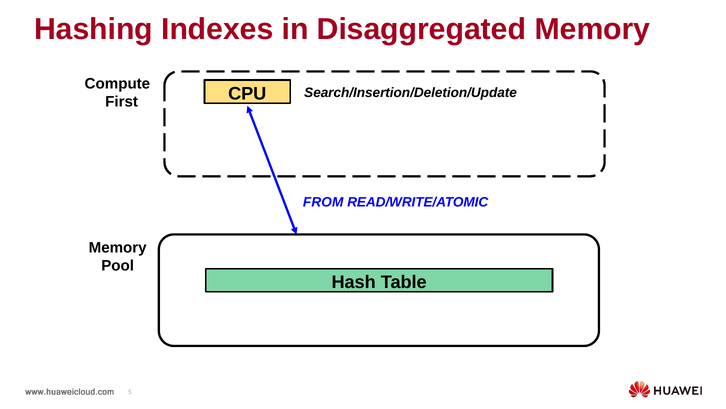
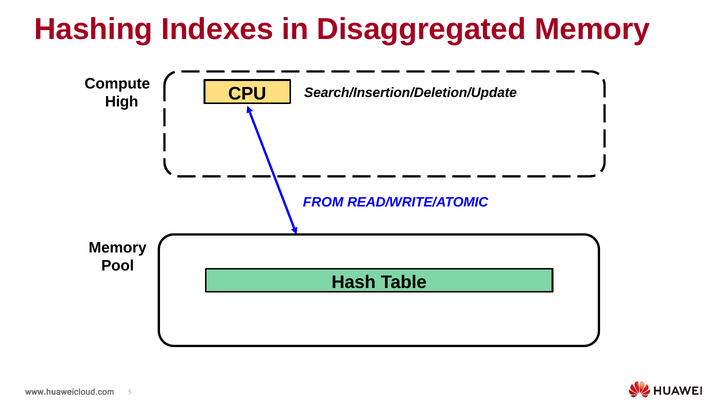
First: First -> High (122, 102)
